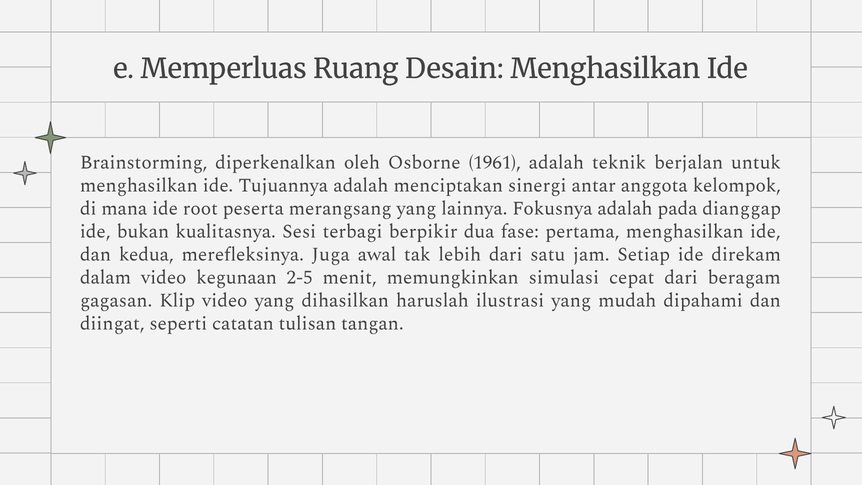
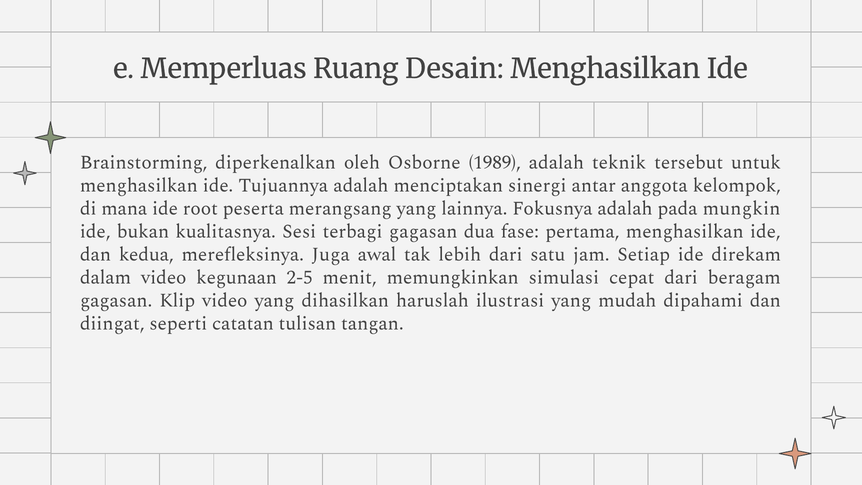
1961: 1961 -> 1989 (495, 162)
berjalan: berjalan -> tersebut (689, 162)
dianggap: dianggap -> mungkin (742, 208)
terbagi berpikir: berpikir -> gagasan (423, 231)
